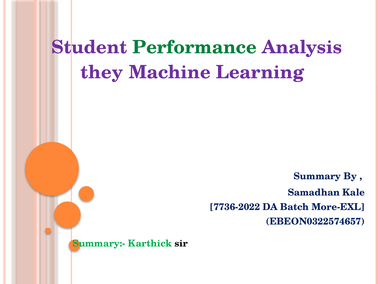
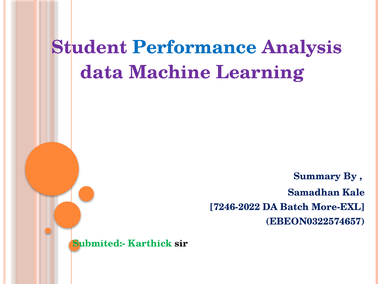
Performance colour: green -> blue (195, 47)
they: they -> data (102, 72)
7736-2022: 7736-2022 -> 7246-2022 (235, 207)
Summary:-: Summary:- -> Submited:- (99, 243)
